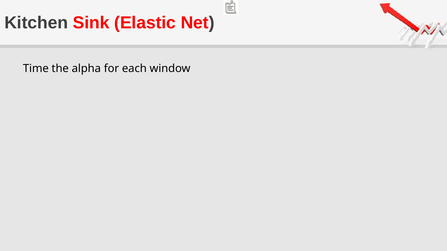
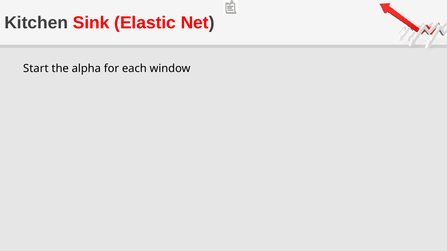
Time: Time -> Start (36, 69)
